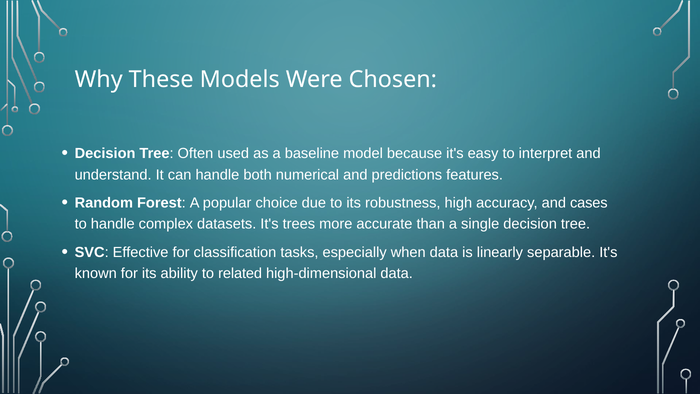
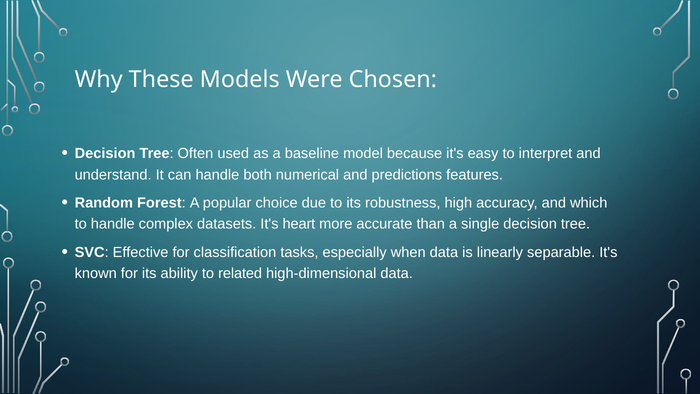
cases: cases -> which (589, 203)
trees: trees -> heart (299, 224)
